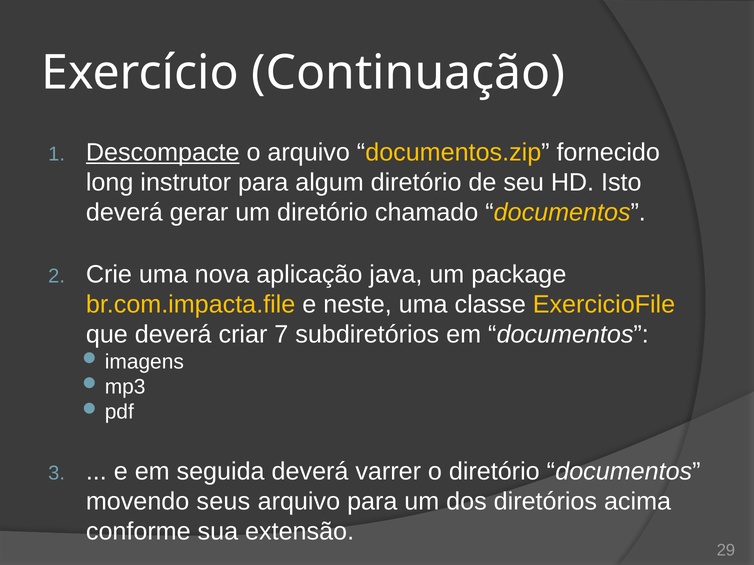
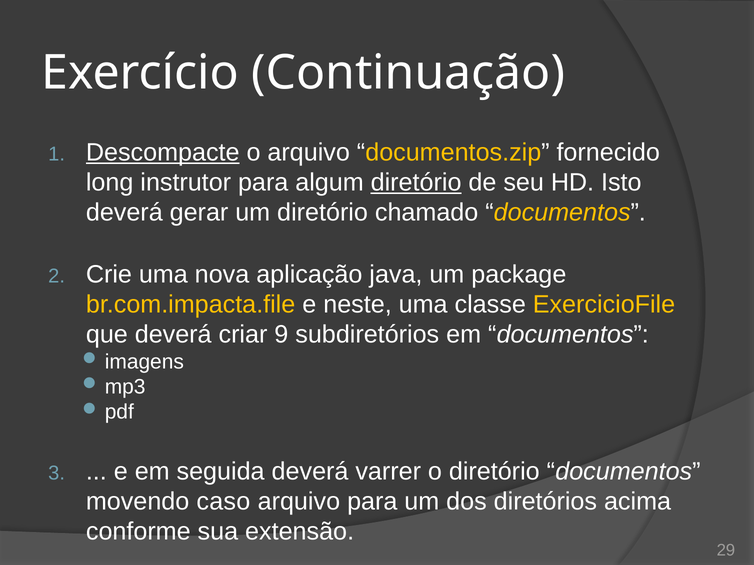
diretório underline: none -> present (416, 183)
7: 7 -> 9 (281, 335)
seus: seus -> caso (223, 502)
